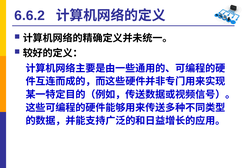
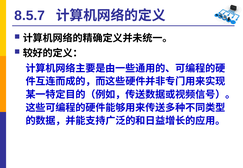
6.6.2: 6.6.2 -> 8.5.7 (30, 16)
